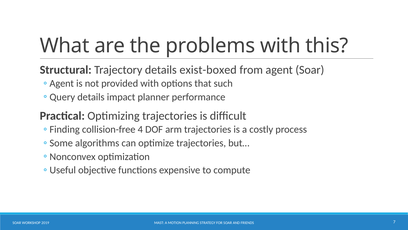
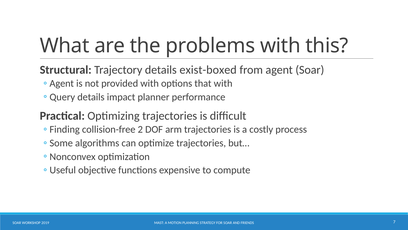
that such: such -> with (223, 83)
4: 4 -> 2 (140, 129)
